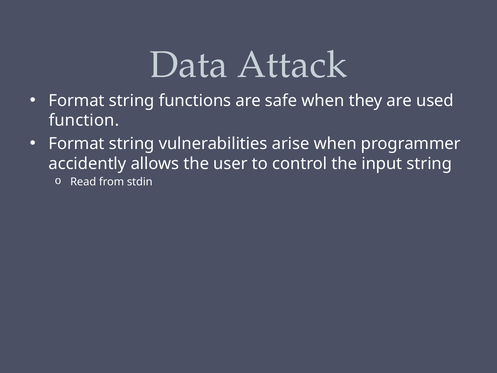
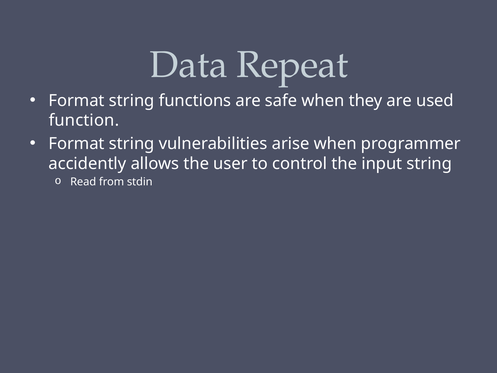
Attack: Attack -> Repeat (292, 65)
